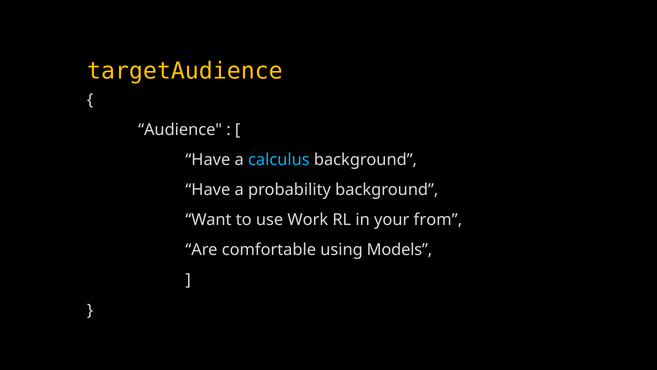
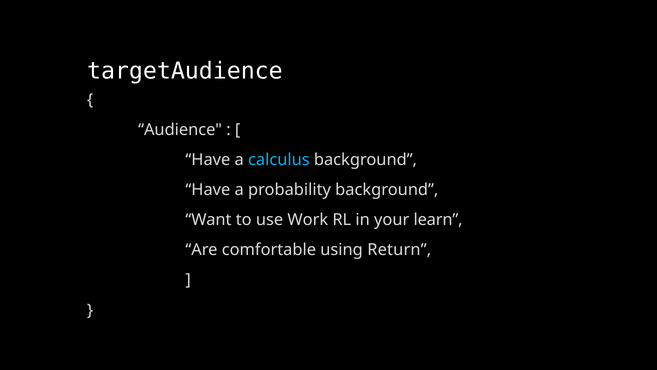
targetAudience colour: yellow -> white (185, 71)
from: from -> learn (438, 220)
Models: Models -> Return (399, 250)
